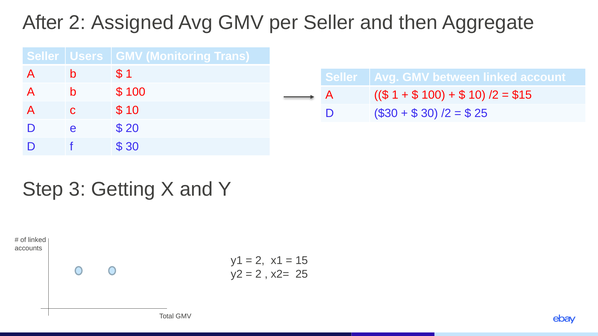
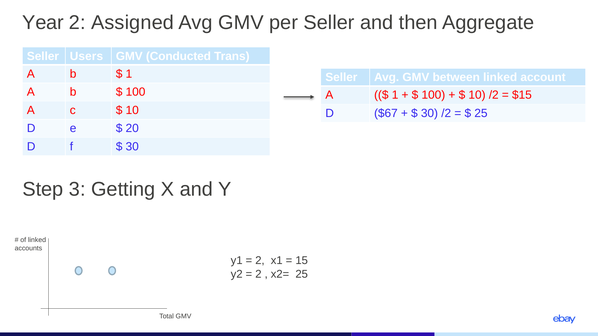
After: After -> Year (43, 23)
Monitoring: Monitoring -> Conducted (178, 56)
$30: $30 -> $67 (386, 113)
